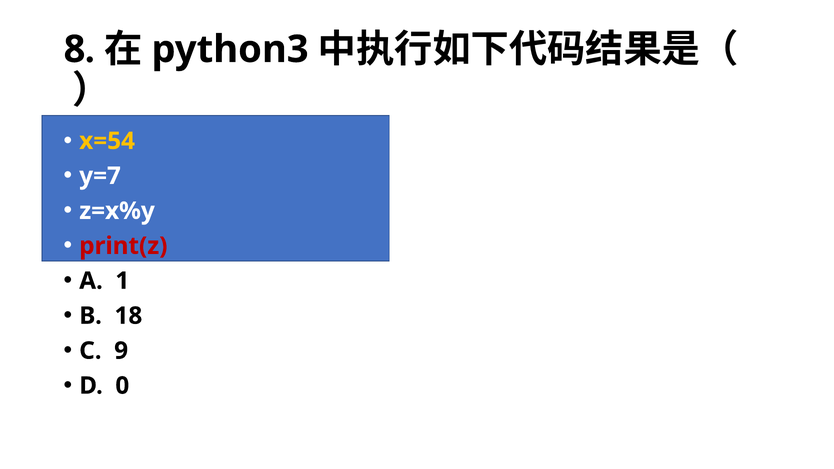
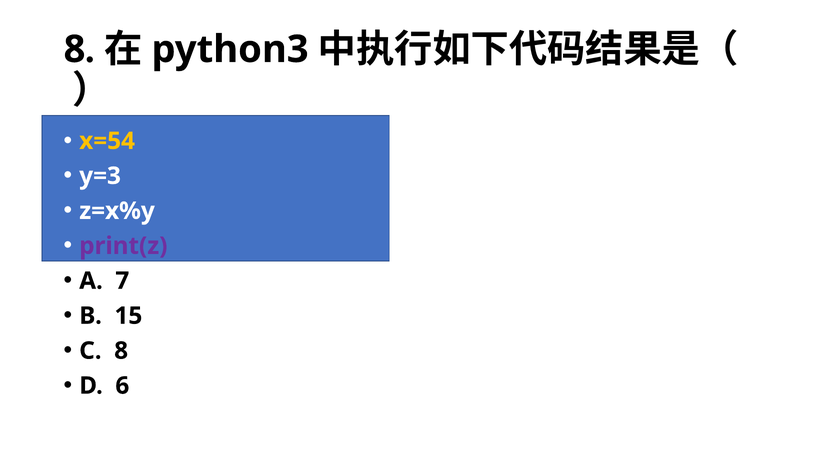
y=7: y=7 -> y=3 (100, 176)
print(z colour: red -> purple (123, 246)
1: 1 -> 7 (122, 281)
18: 18 -> 15 (128, 316)
C 9: 9 -> 8 (121, 351)
0: 0 -> 6 (122, 386)
